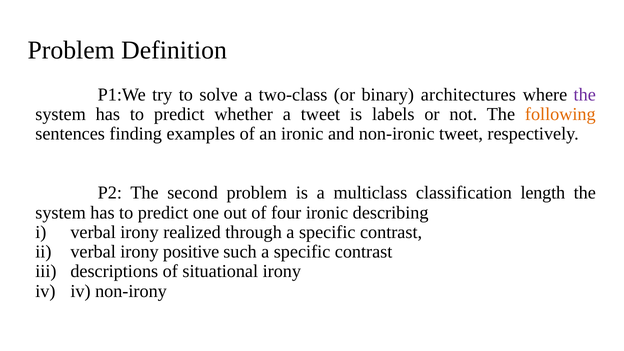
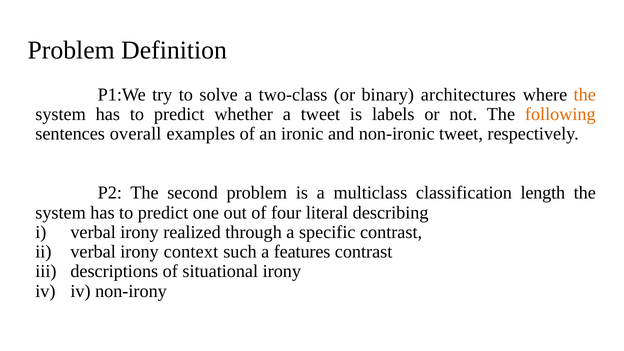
the colour: purple -> orange (585, 95)
finding: finding -> overall (136, 134)
four ironic: ironic -> literal (327, 213)
positive: positive -> context (191, 252)
such a specific: specific -> features (302, 252)
